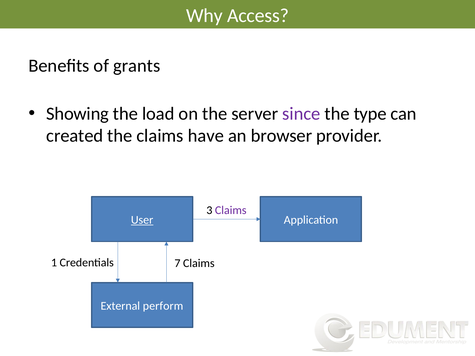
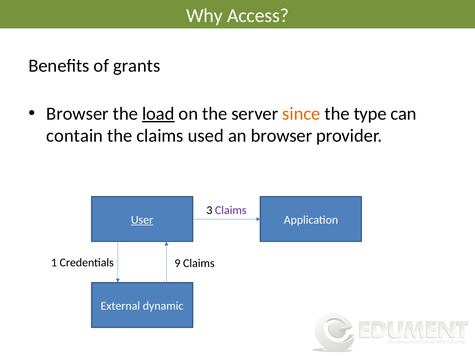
Showing: Showing -> Browser (77, 114)
load underline: none -> present (158, 114)
since colour: purple -> orange (301, 114)
created: created -> contain (75, 136)
have: have -> used (206, 136)
7: 7 -> 9 (177, 263)
perform: perform -> dynamic (163, 306)
